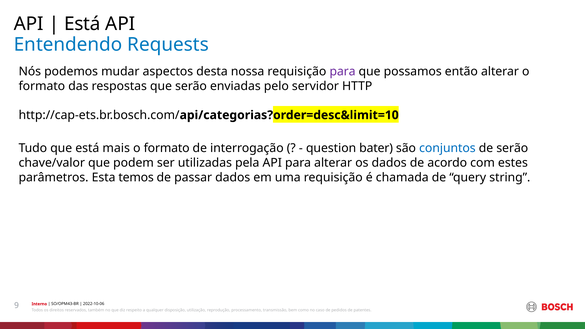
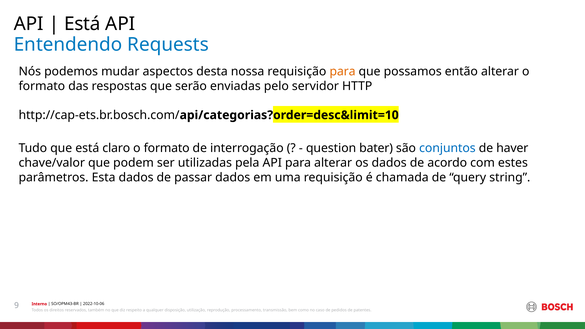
para colour: purple -> orange (343, 72)
mais: mais -> claro (116, 148)
de serão: serão -> haver (512, 148)
Esta temos: temos -> dados (136, 177)
